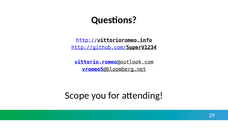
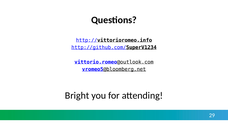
Scope: Scope -> Bright (77, 96)
